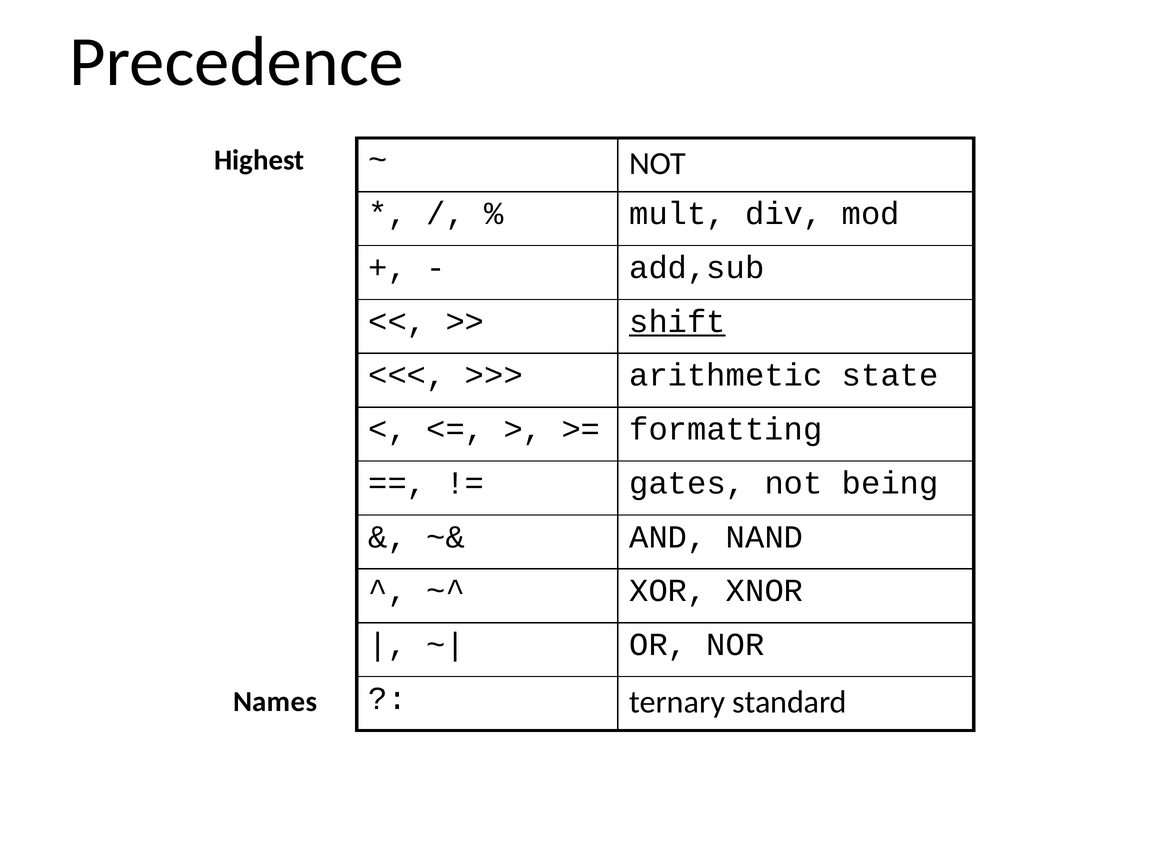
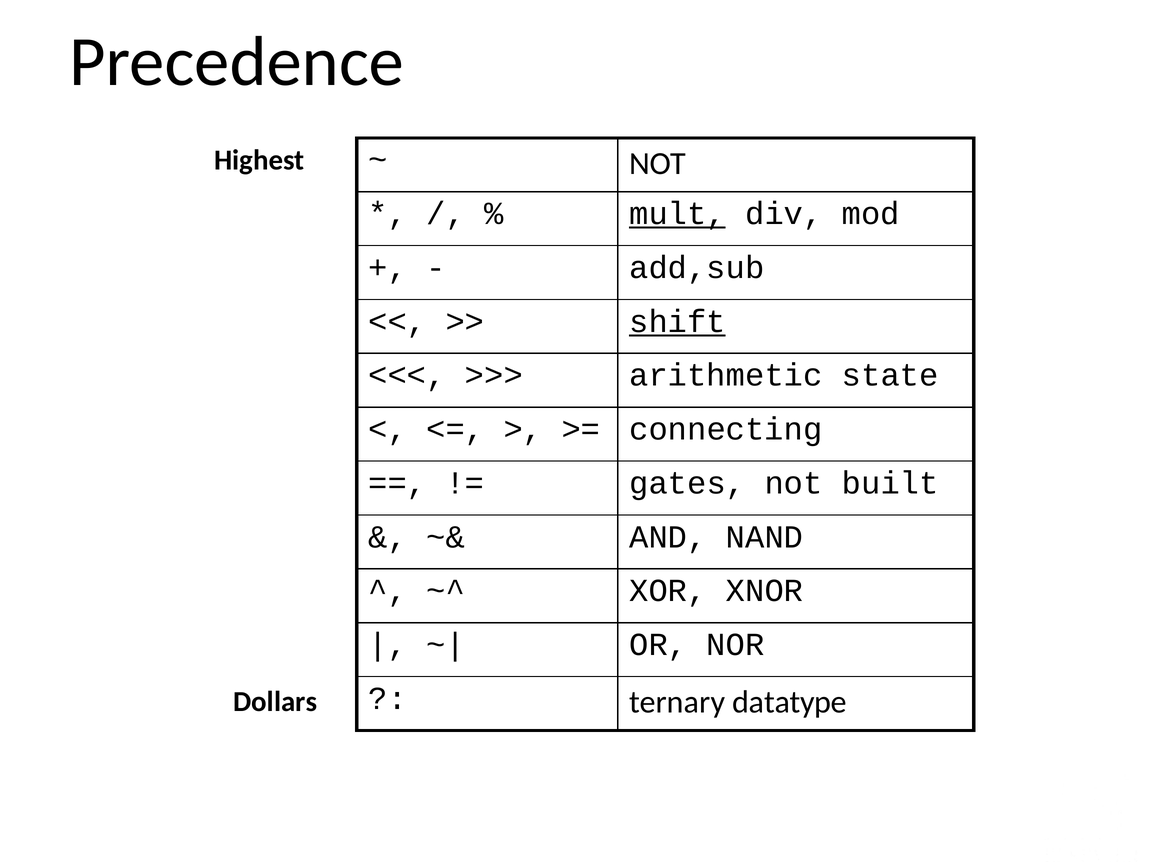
mult underline: none -> present (677, 214)
formatting: formatting -> connecting (726, 429)
being: being -> built (890, 483)
standard: standard -> datatype (790, 702)
Names: Names -> Dollars (275, 701)
